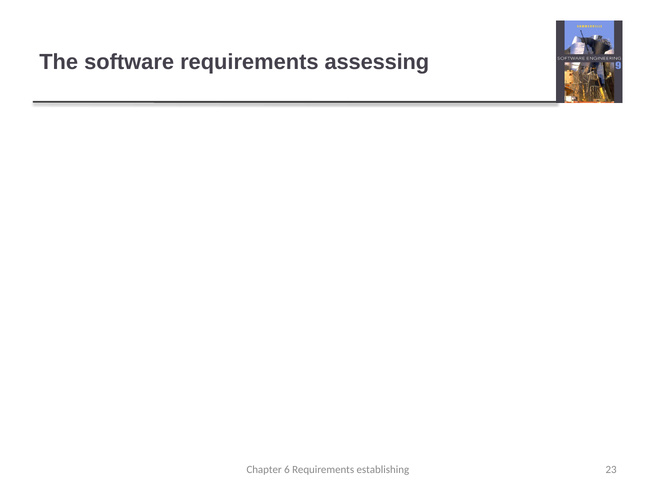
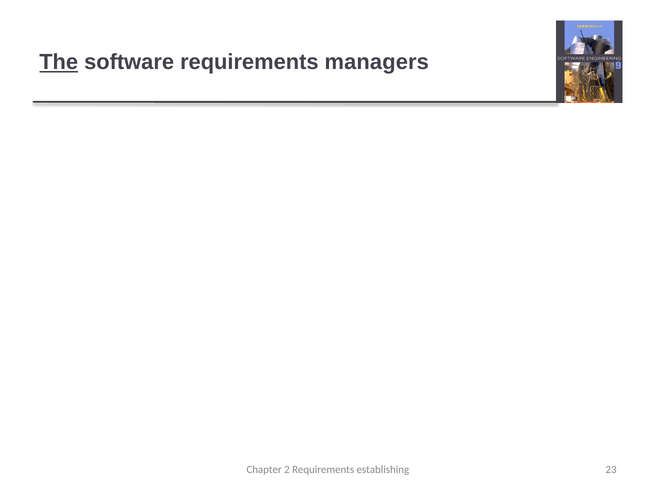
The underline: none -> present (59, 62)
assessing: assessing -> managers (377, 62)
6: 6 -> 2 (287, 470)
